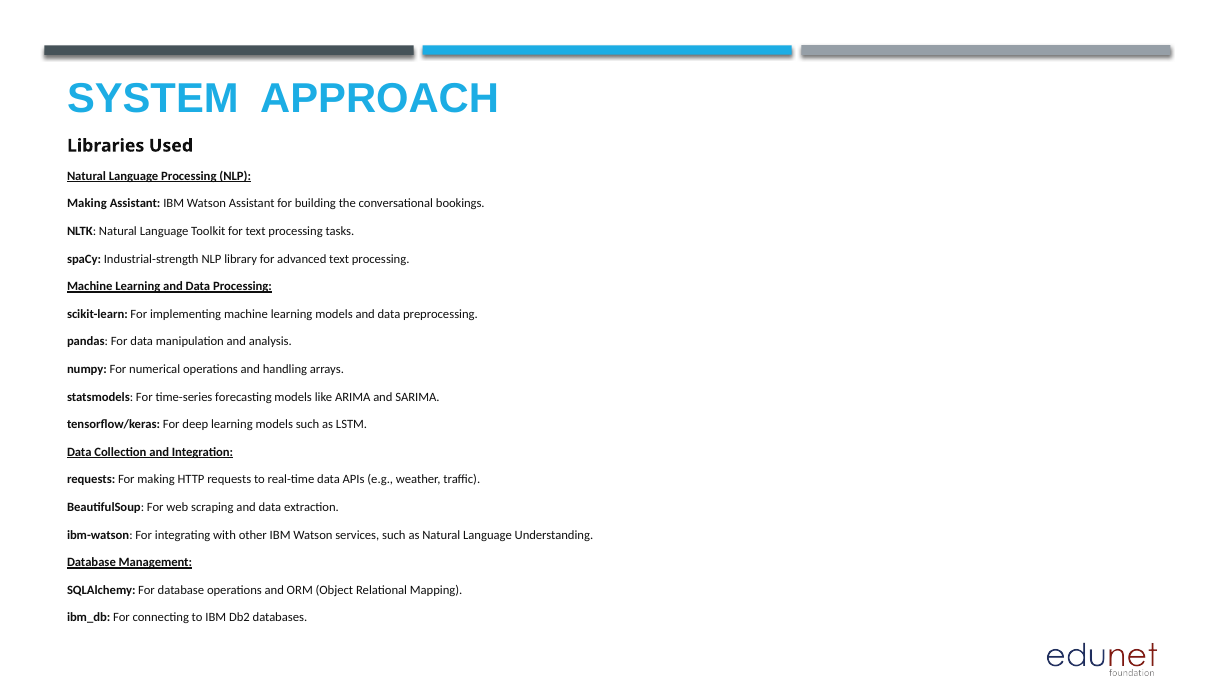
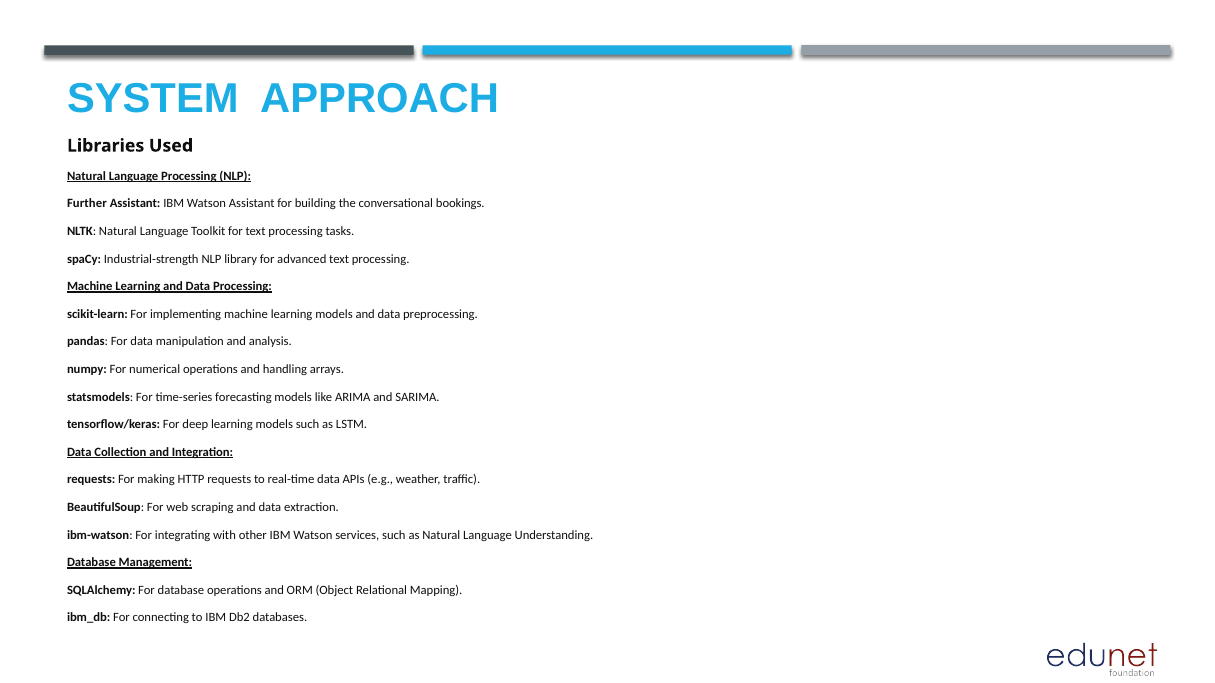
Making: Making -> Further (87, 204)
